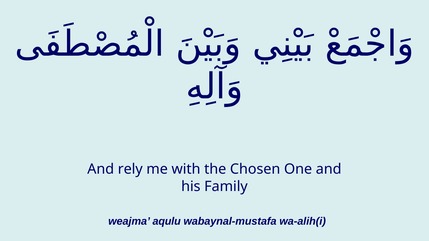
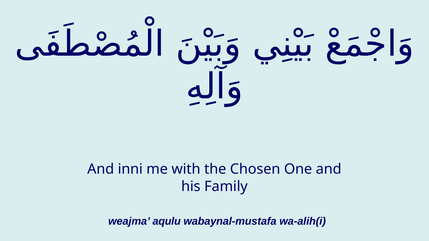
rely: rely -> inni (130, 169)
